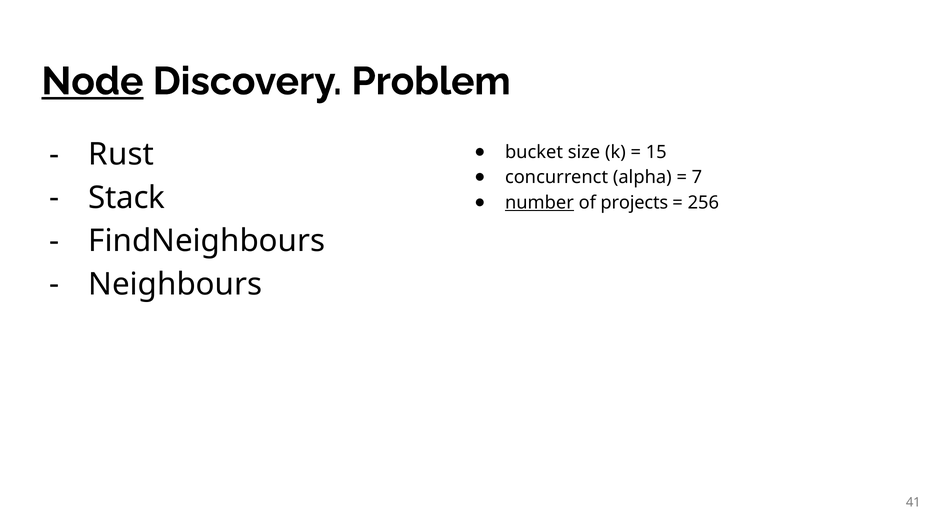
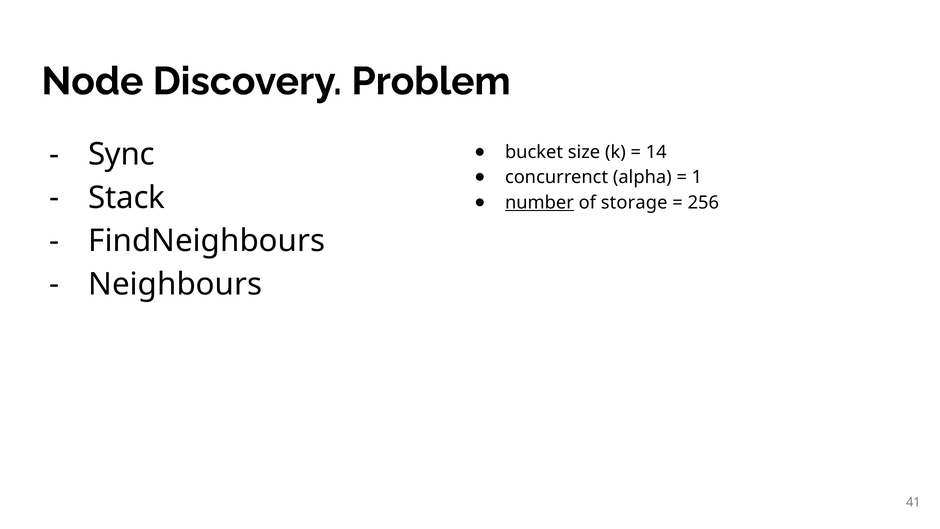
Node underline: present -> none (92, 81)
15: 15 -> 14 (656, 152)
Rust: Rust -> Sync (121, 154)
7: 7 -> 1 (697, 177)
projects: projects -> storage (634, 203)
